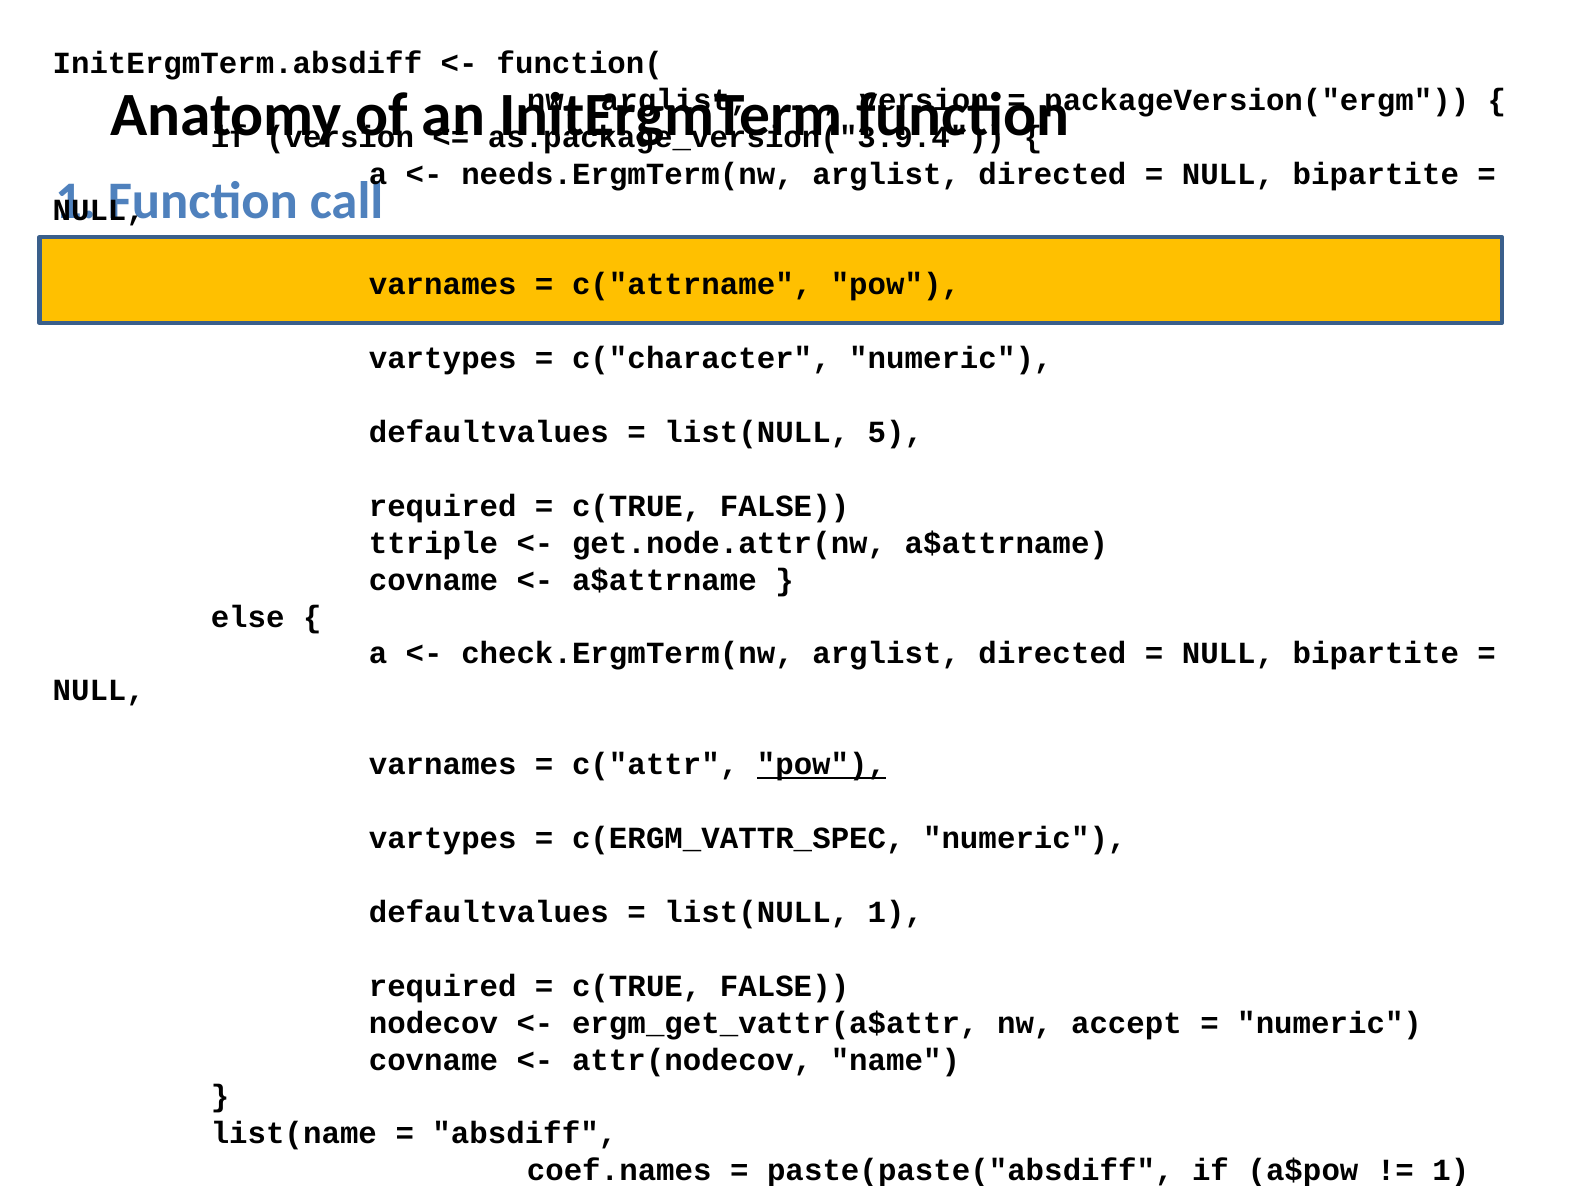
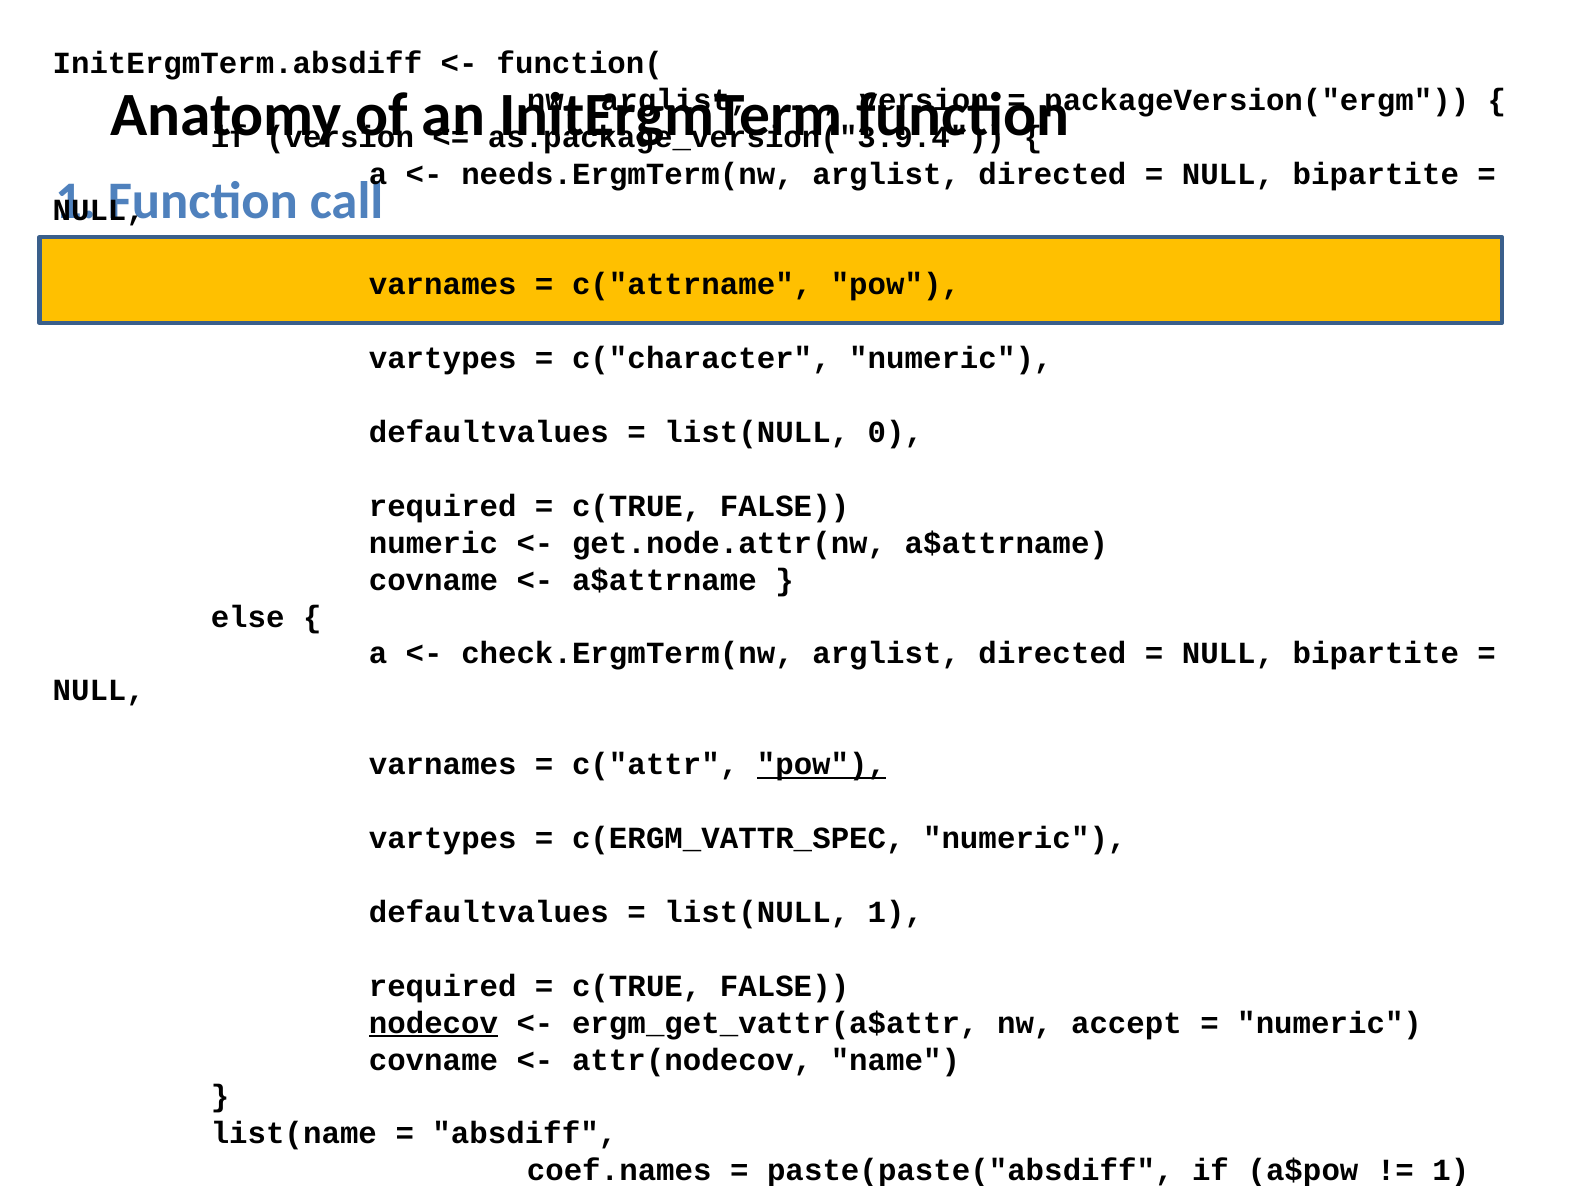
5: 5 -> 0 (895, 432)
ttriple: ttriple -> numeric (433, 543)
nodecov underline: none -> present (433, 1023)
